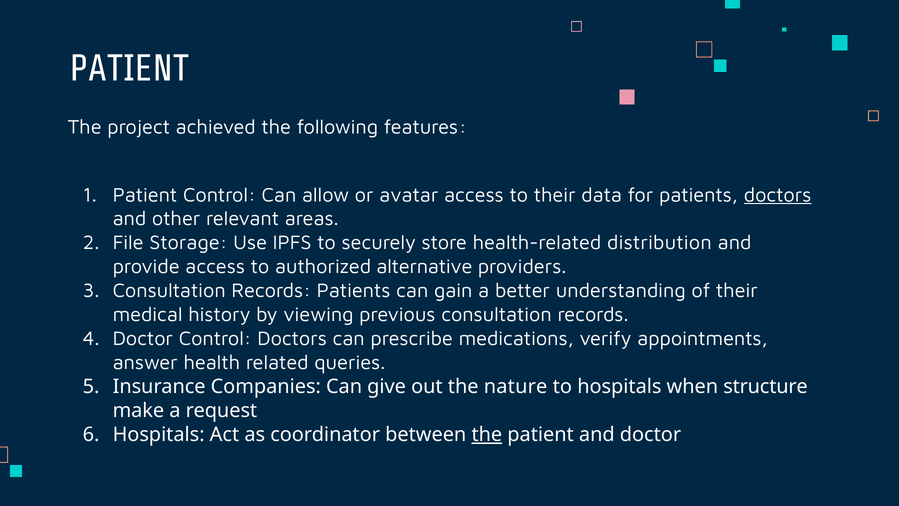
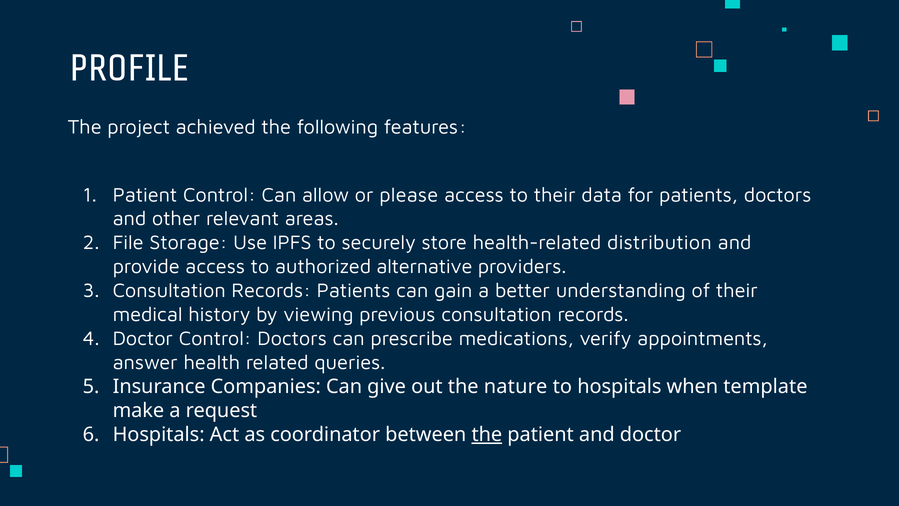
PATIENT: PATIENT -> PROFILE (130, 68)
avatar: avatar -> please (409, 195)
doctors underline: present -> none (778, 195)
structure: structure -> template (765, 386)
